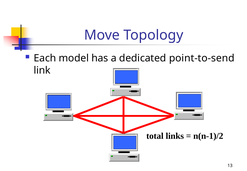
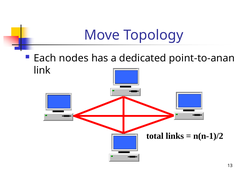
model: model -> nodes (74, 58)
point-to-send: point-to-send -> point-to-anan (202, 58)
